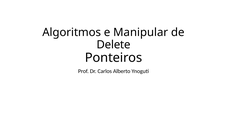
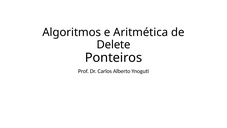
Manipular: Manipular -> Aritmética (141, 32)
